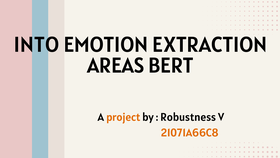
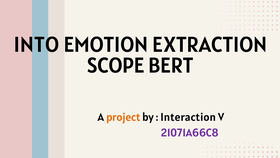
AREAS: AREAS -> SCOPE (116, 65)
Robustness: Robustness -> Interaction (188, 117)
21071A66C8 colour: orange -> purple (190, 132)
